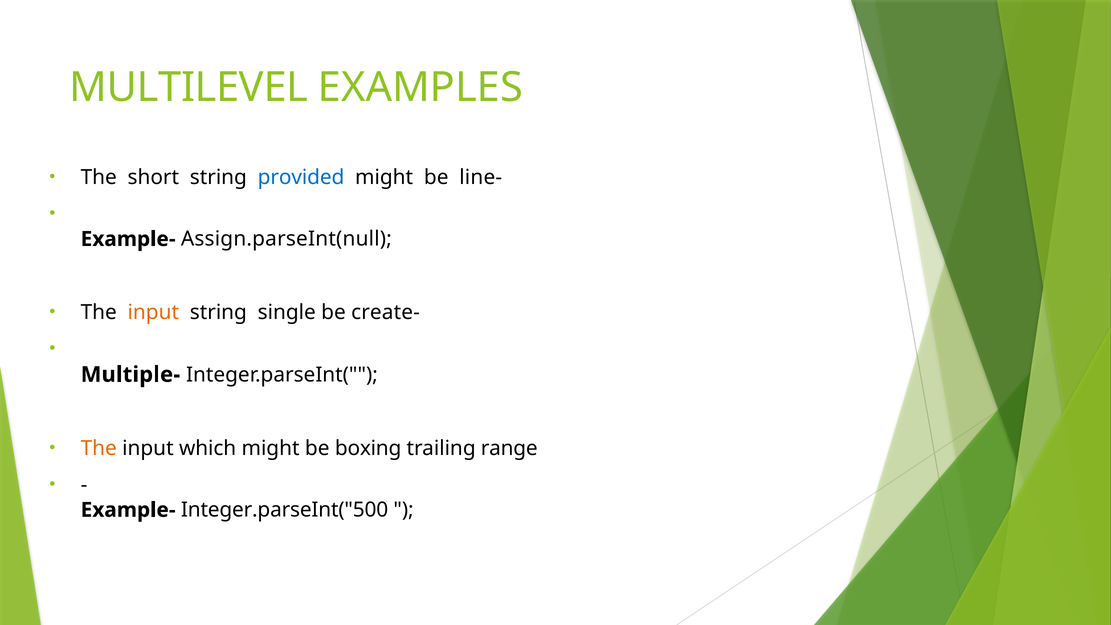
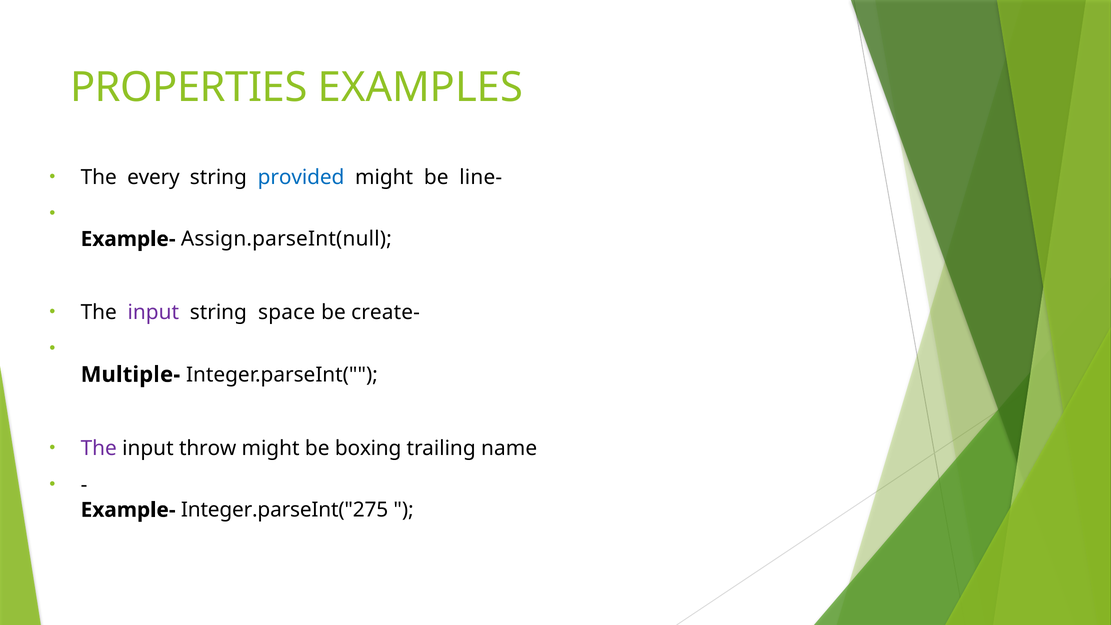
MULTILEVEL: MULTILEVEL -> PROPERTIES (189, 88)
short: short -> every (153, 178)
input colour: orange -> purple (153, 312)
single: single -> space (287, 312)
The colour: orange -> purple (99, 448)
which: which -> throw (208, 448)
range: range -> name (509, 448)
Integer.parseInt("500: Integer.parseInt("500 -> Integer.parseInt("275 (285, 510)
